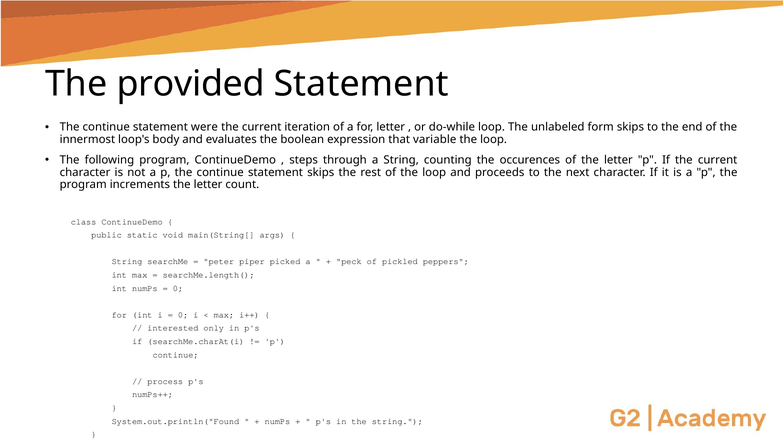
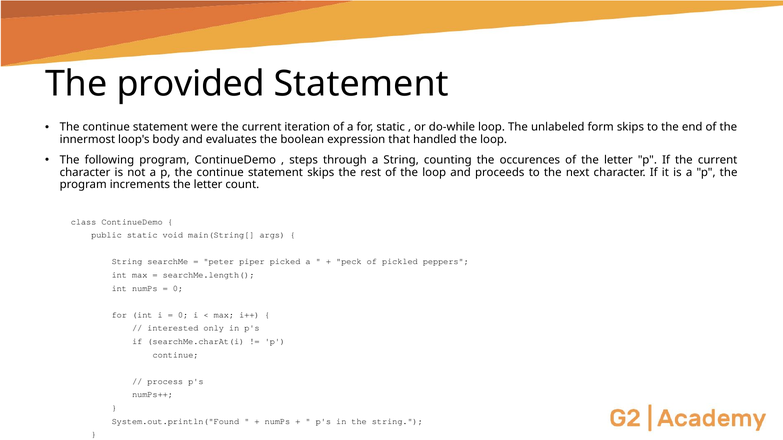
for letter: letter -> static (391, 127)
variable: variable -> handled (435, 140)
